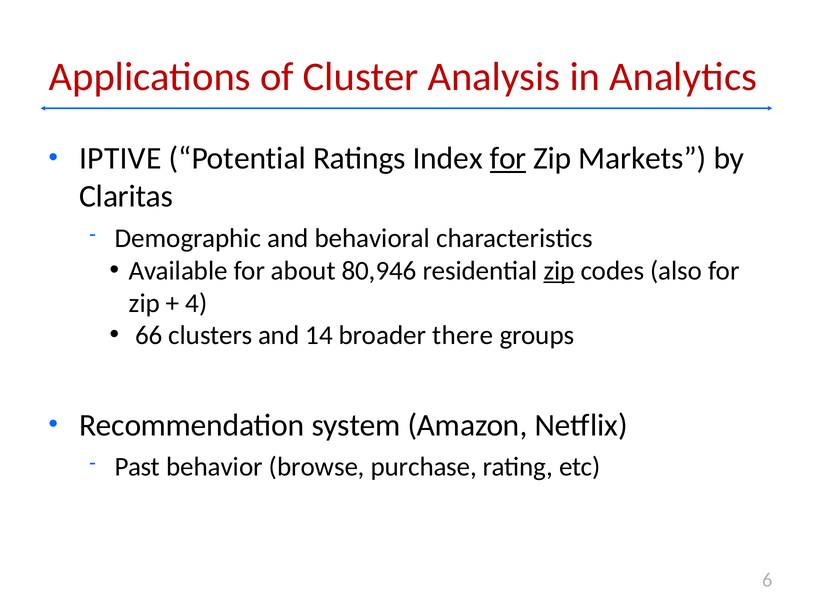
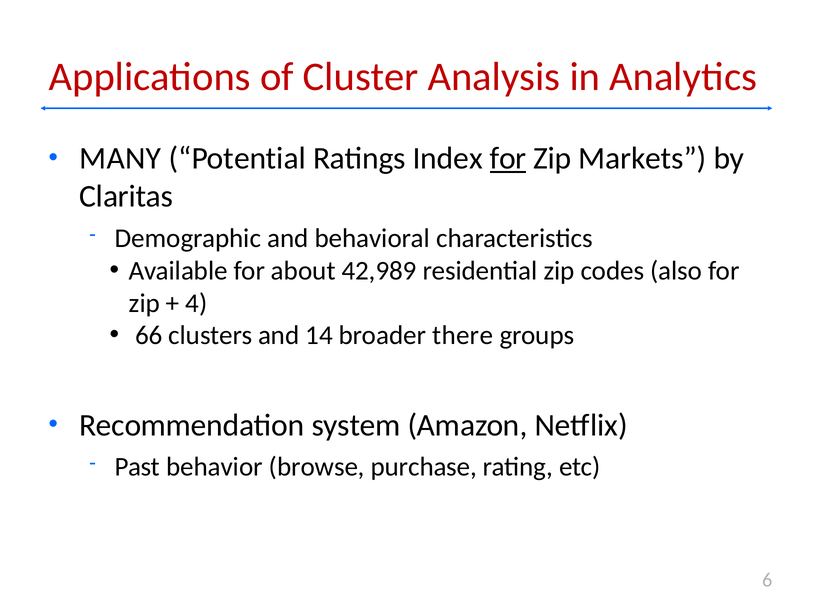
IPTIVE: IPTIVE -> MANY (120, 159)
80,946: 80,946 -> 42,989 (379, 271)
zip underline: present -> none (559, 271)
